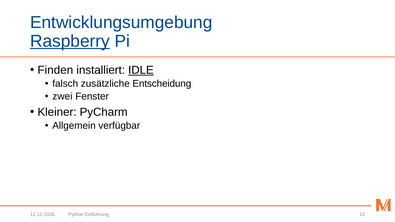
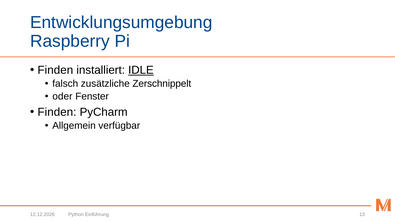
Raspberry underline: present -> none (70, 41)
Entscheidung: Entscheidung -> Zerschnippelt (162, 84)
zwei: zwei -> oder (62, 97)
Kleiner: Kleiner -> Finden (57, 112)
